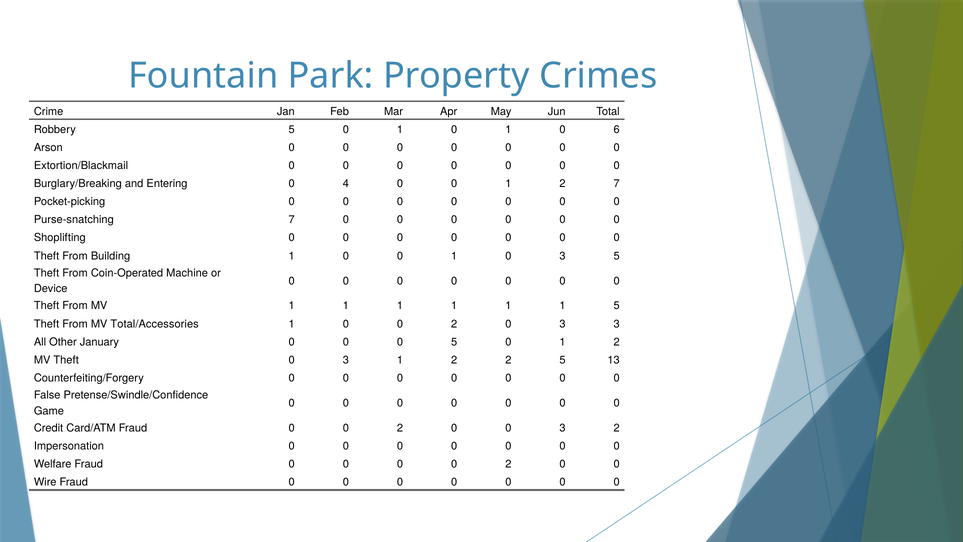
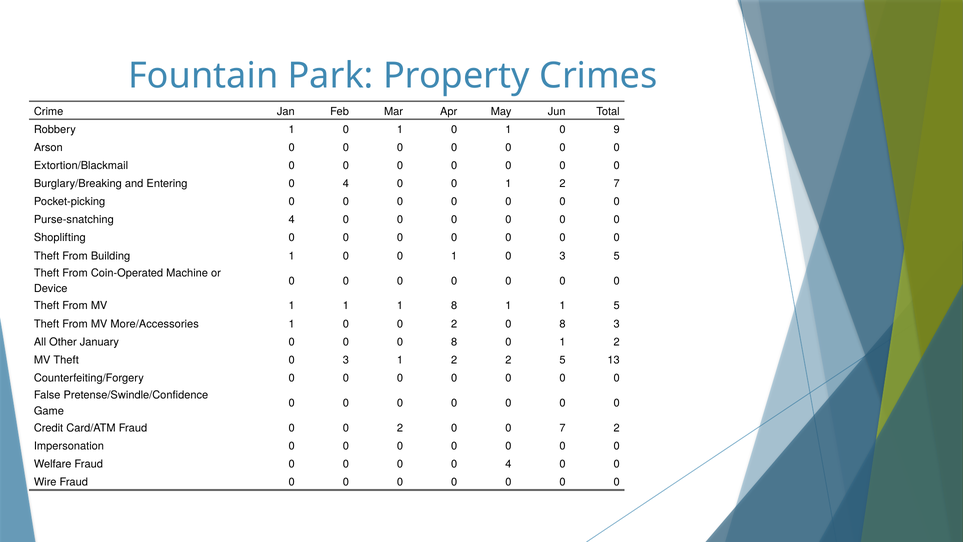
Robbery 5: 5 -> 1 (292, 129)
6: 6 -> 9 (617, 129)
Purse-snatching 7: 7 -> 4 (292, 220)
1: 1 -> 8 (454, 306)
Total/Accessories: Total/Accessories -> More/Accessories (155, 324)
2 0 3: 3 -> 8 (563, 324)
0 0 5: 5 -> 8 (454, 342)
0 0 3: 3 -> 7 (563, 428)
0 0 0 2: 2 -> 4 (508, 464)
